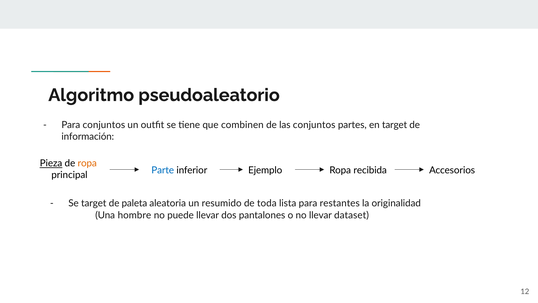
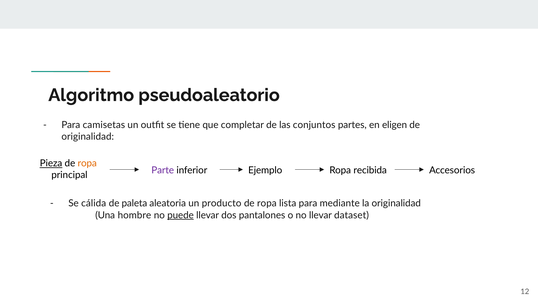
Para conjuntos: conjuntos -> camisetas (104, 125)
combinen: combinen -> completar (242, 125)
en target: target -> eligen (395, 125)
información: información -> originalidad (88, 137)
Parte colour: blue -> purple (163, 170)
Se target: target -> cálida (94, 203)
resumido: resumido -> producto (222, 203)
toda: toda -> ropa (267, 203)
restantes: restantes -> mediante (340, 203)
puede underline: none -> present (181, 215)
